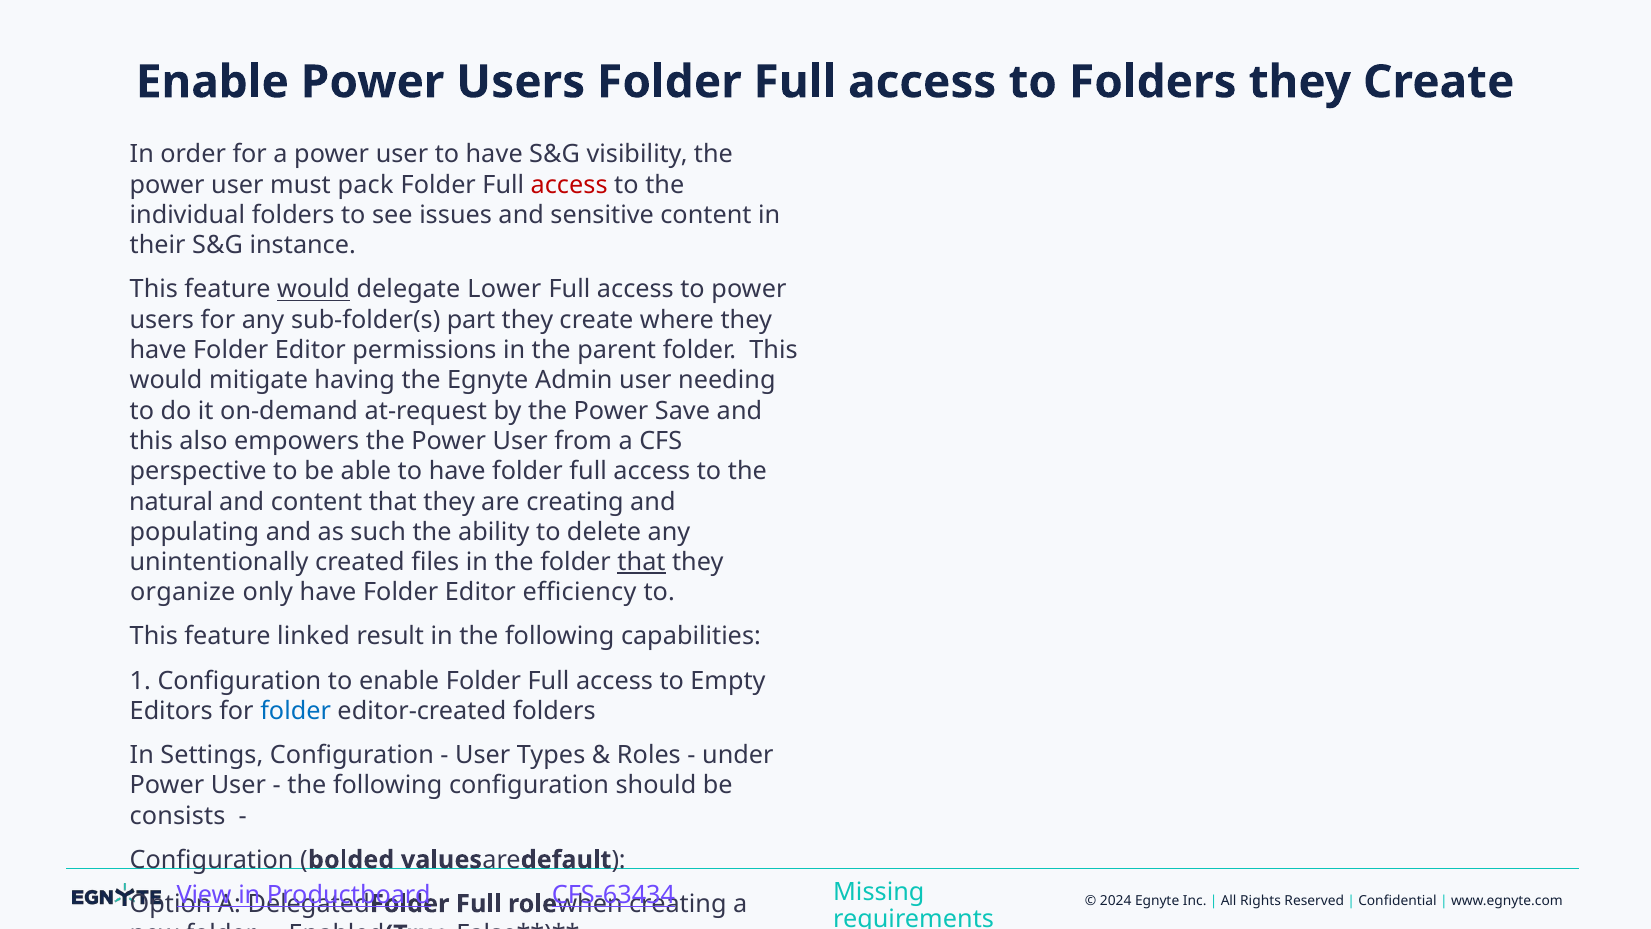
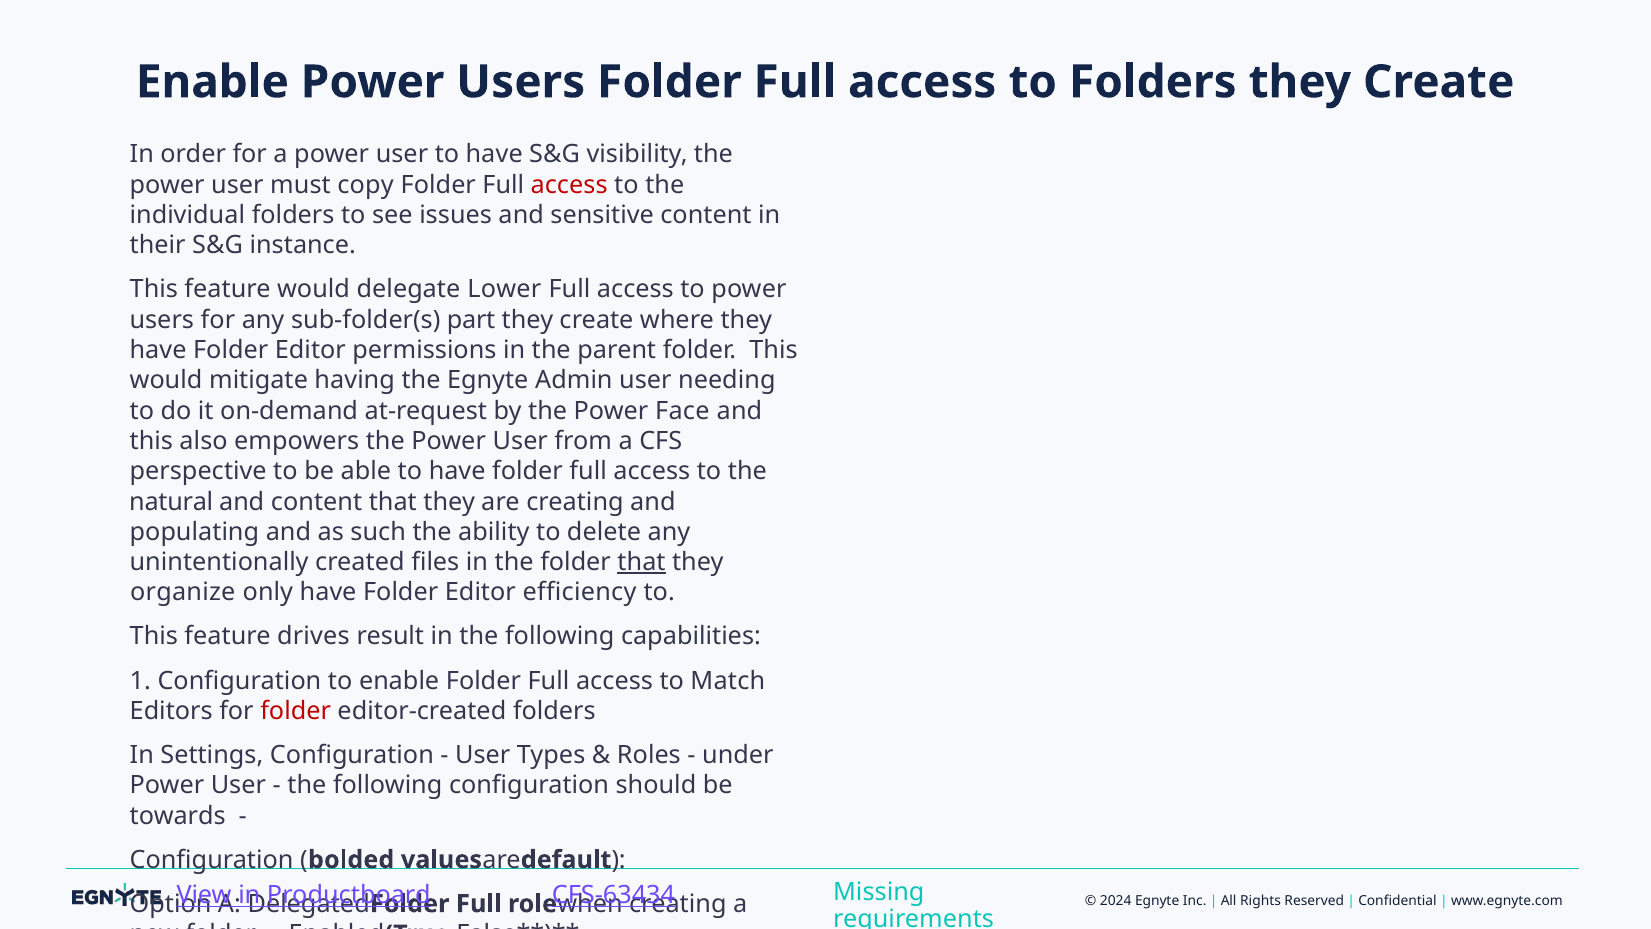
pack: pack -> copy (366, 185)
would underline: present -> none (314, 290)
Save: Save -> Face (682, 411)
linked: linked -> drives (313, 636)
Empty: Empty -> Match (728, 681)
folder colour: blue -> red (296, 711)
consists: consists -> towards (178, 815)
